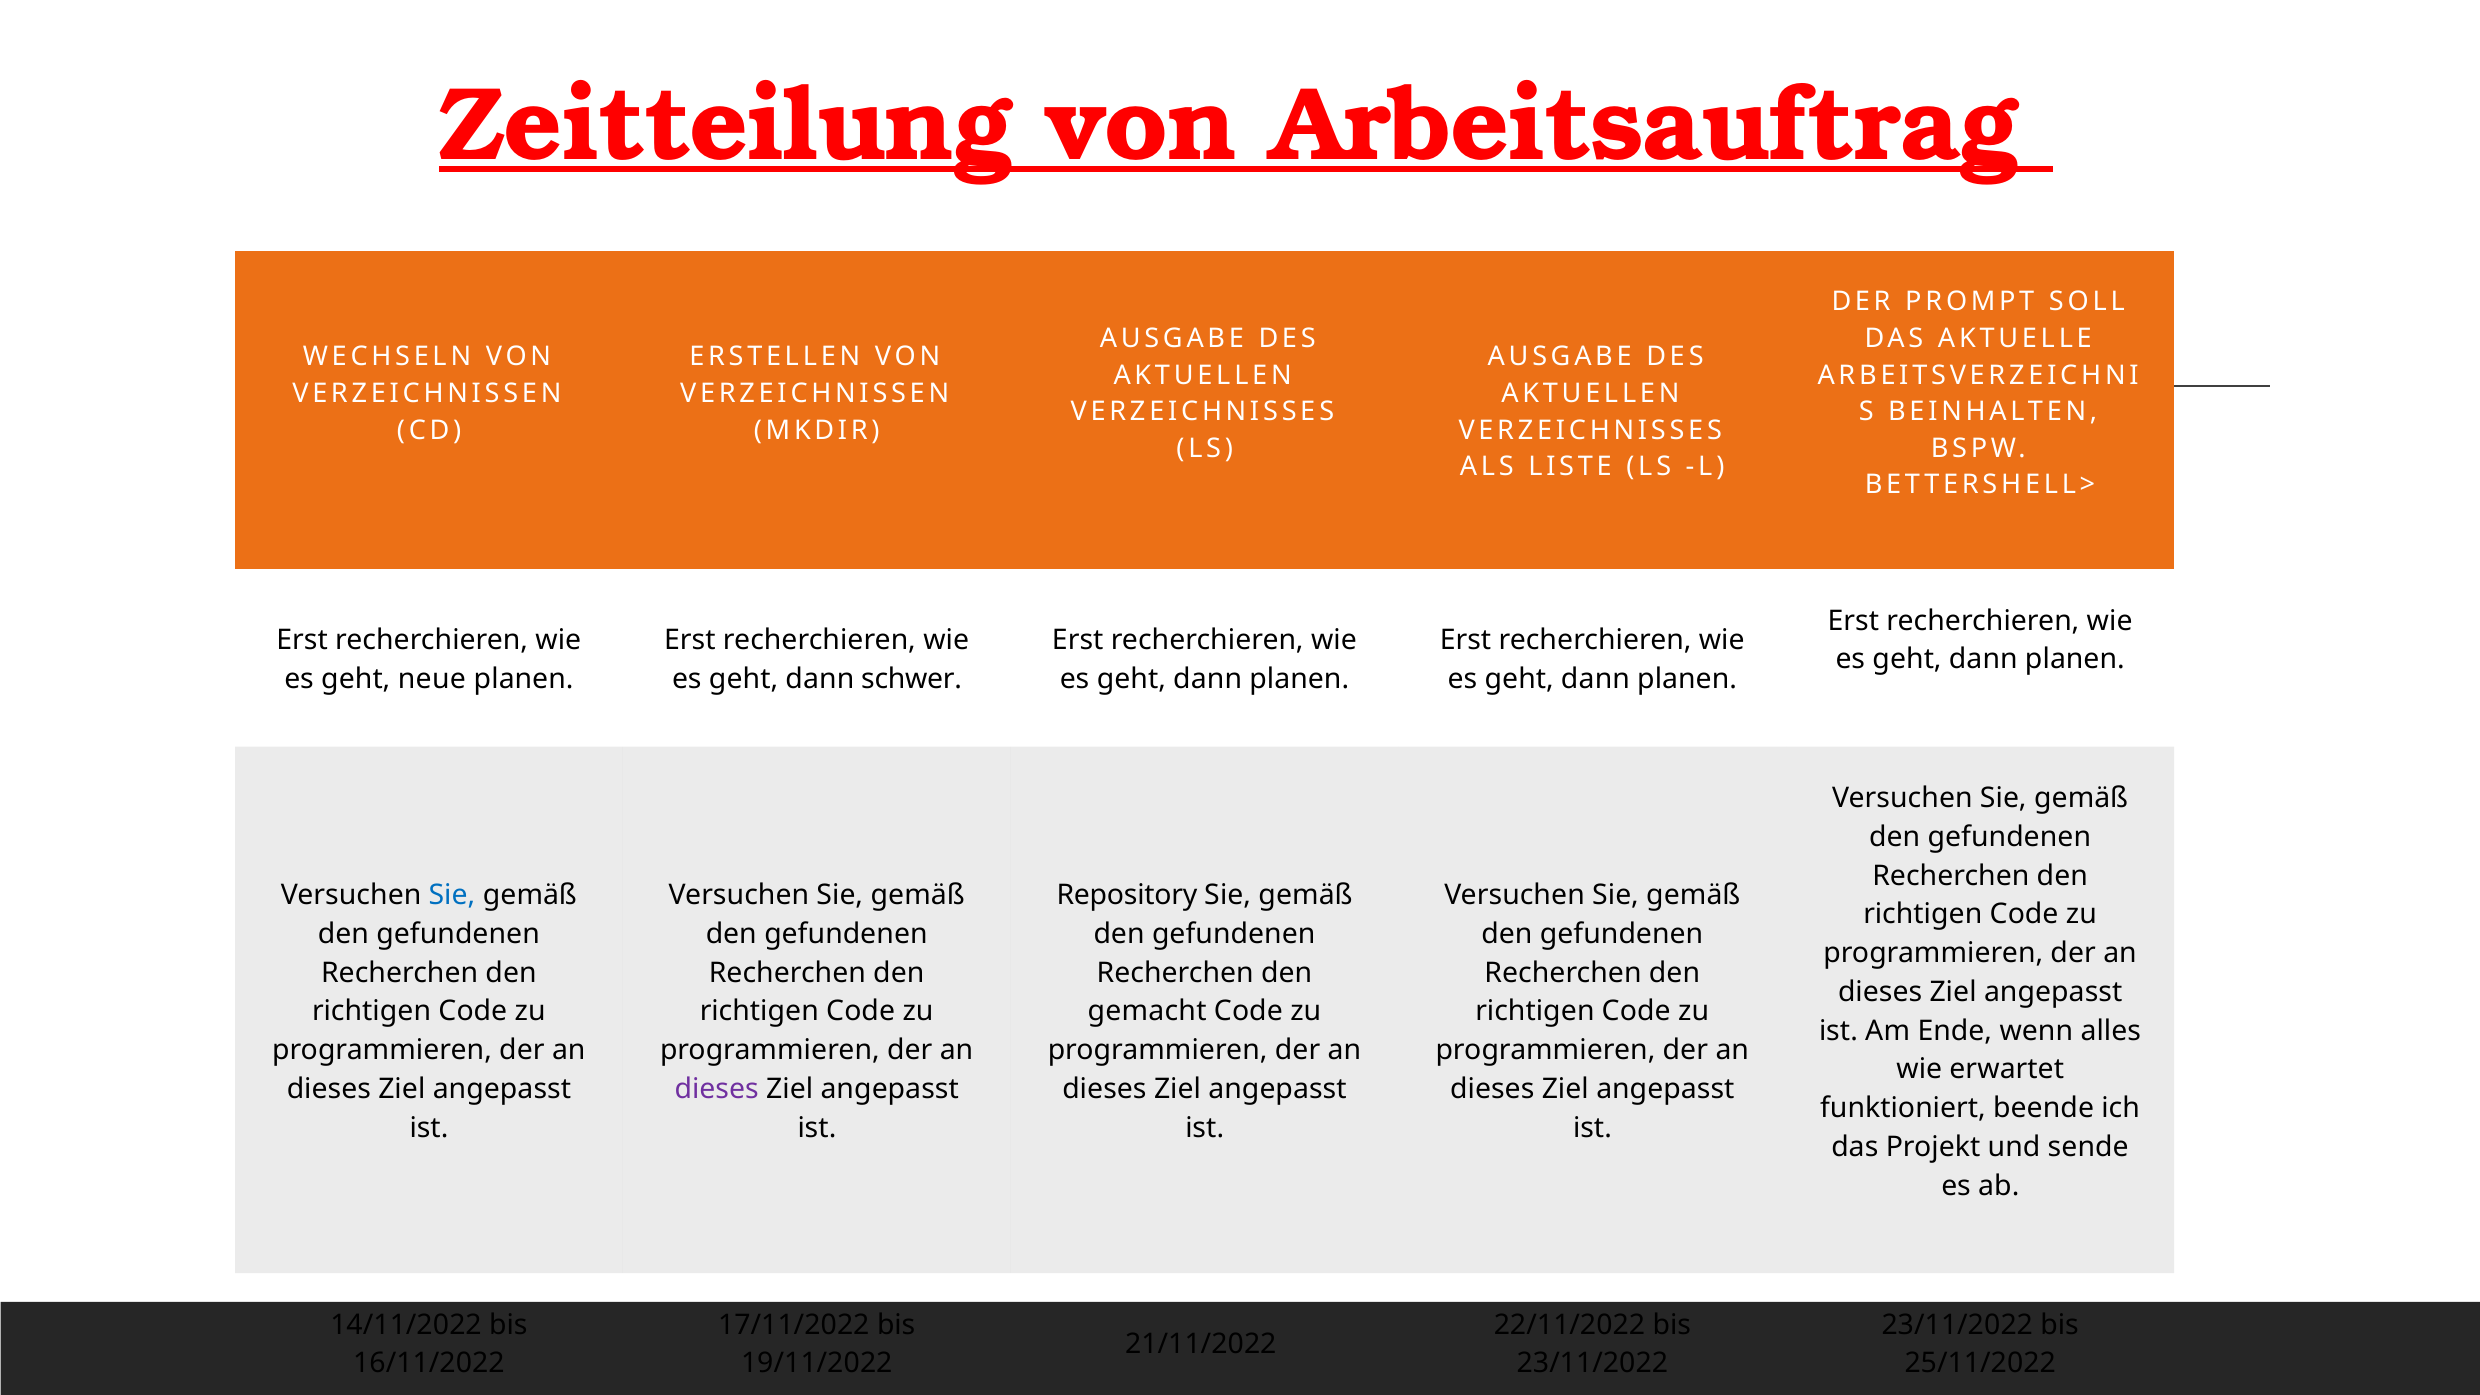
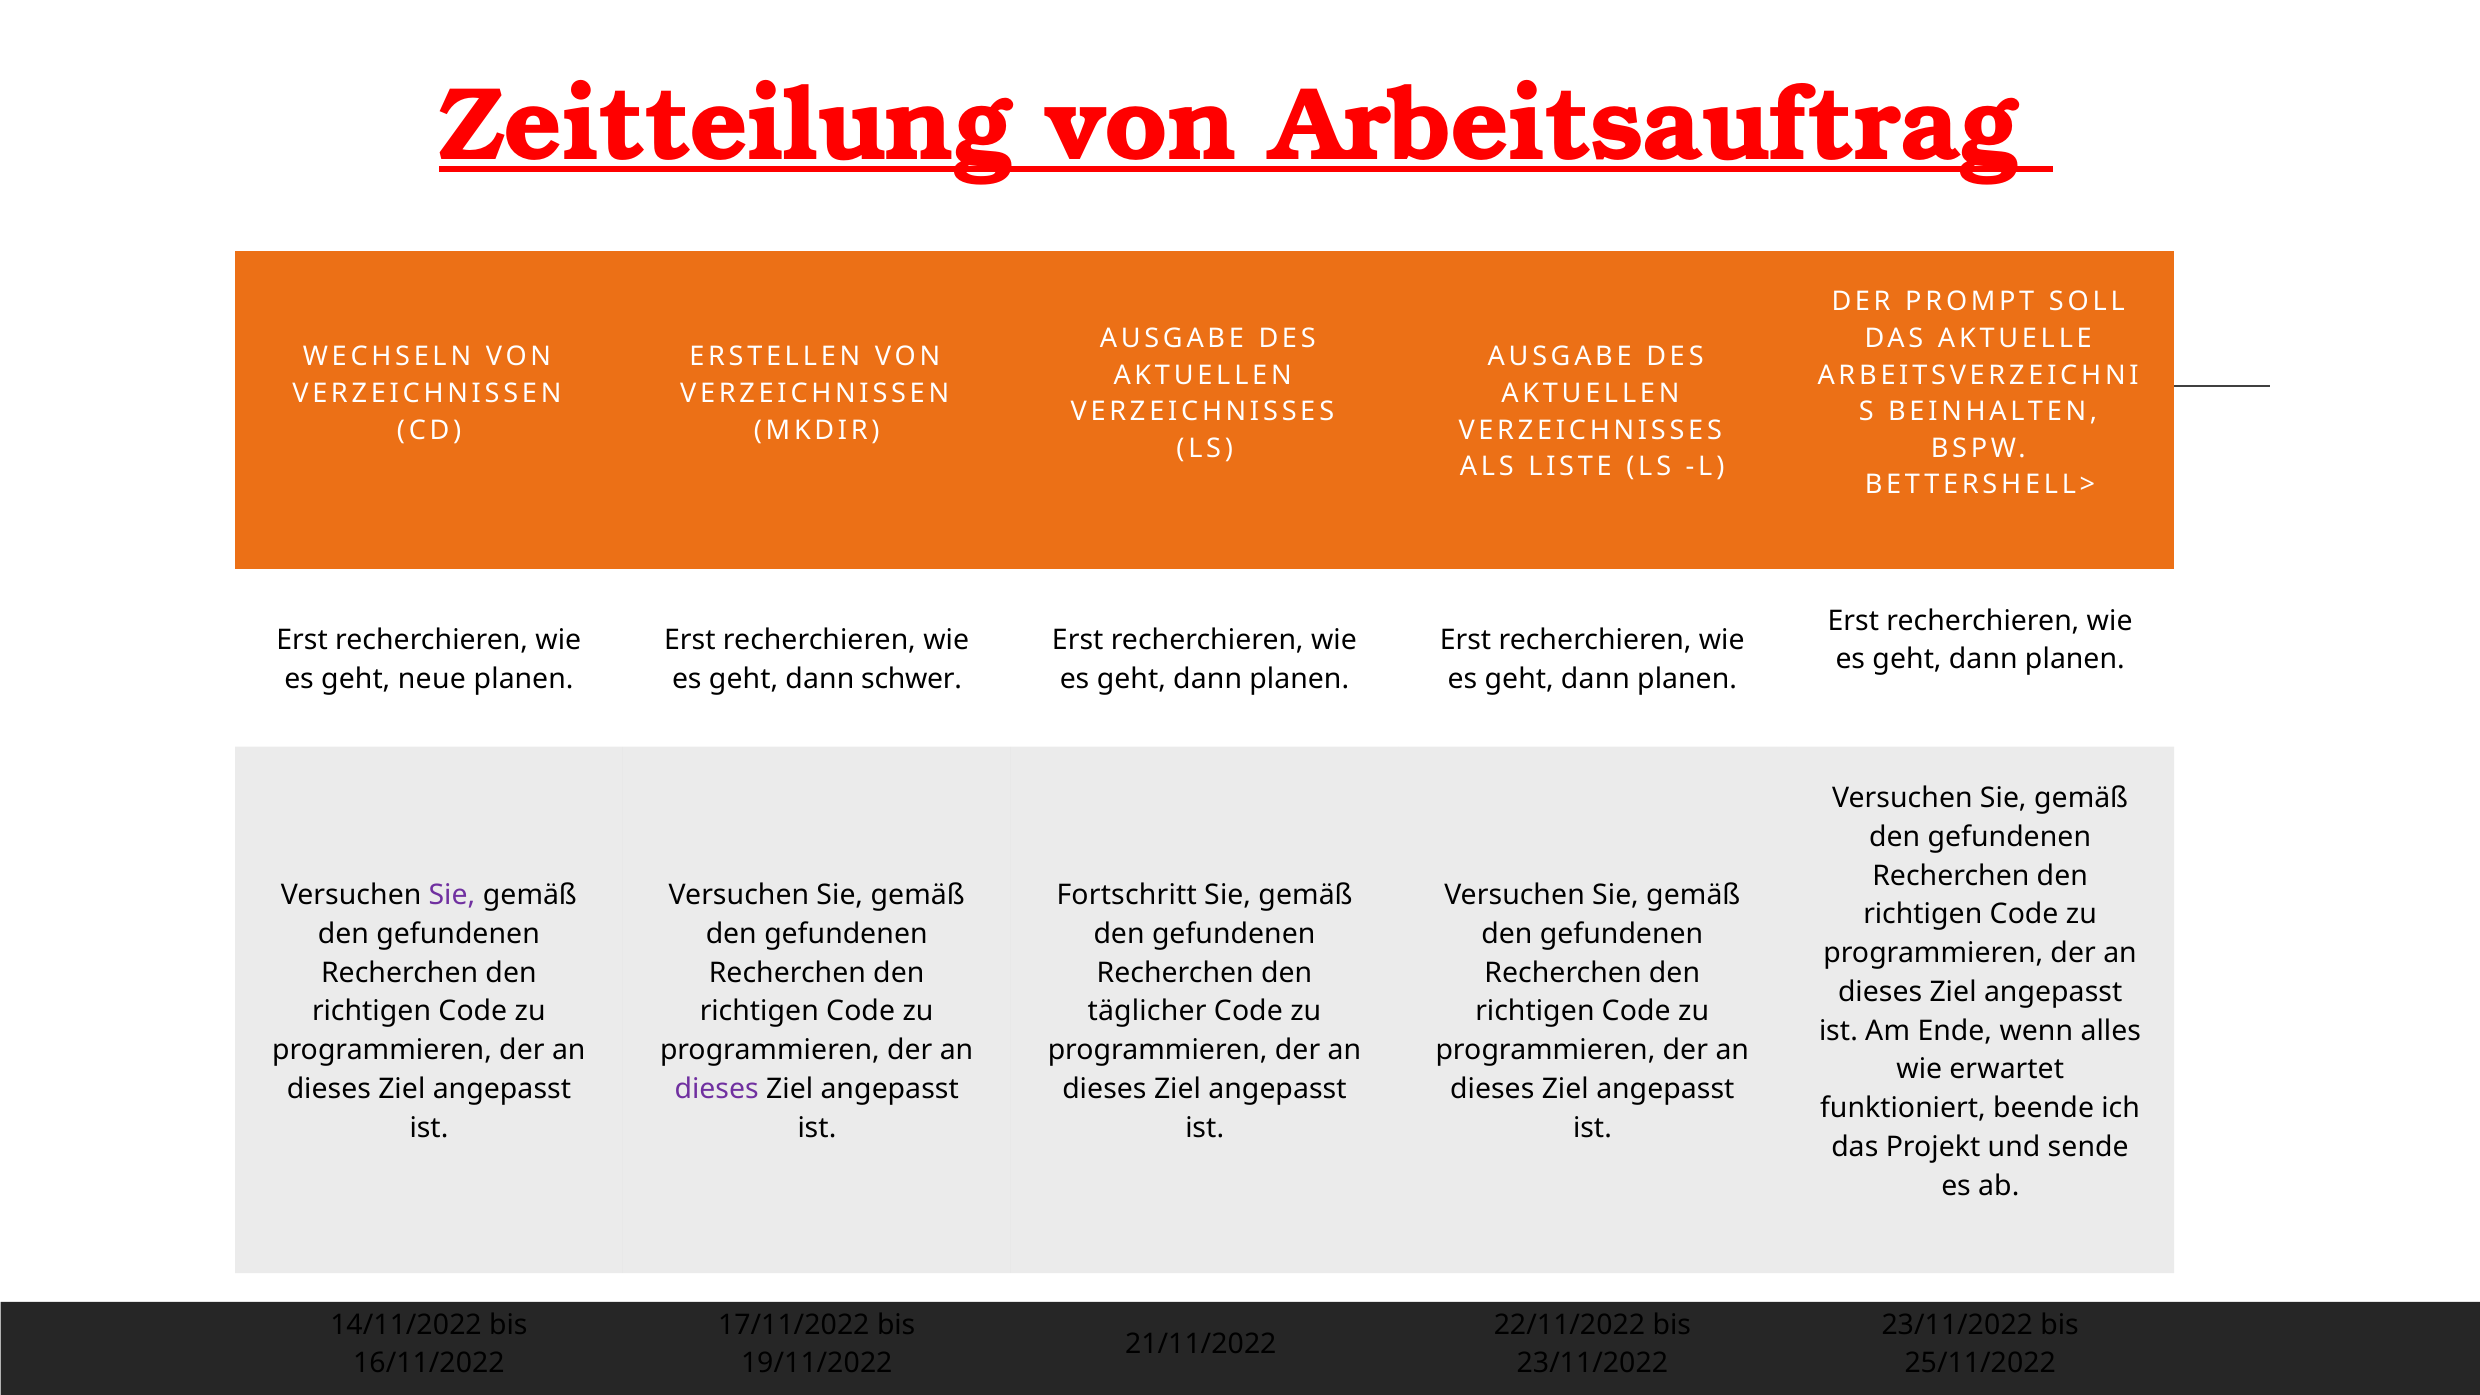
Sie colour: blue -> purple (452, 895)
Repository: Repository -> Fortschritt (1127, 895)
gemacht: gemacht -> täglicher (1147, 1011)
